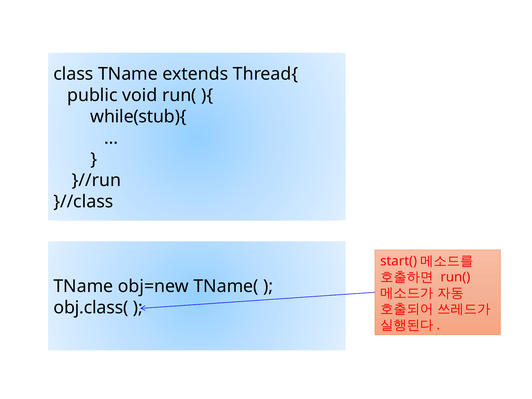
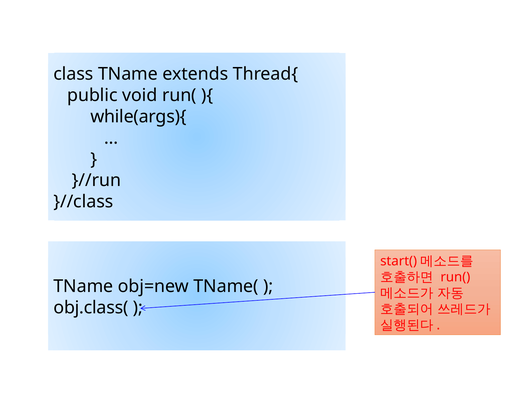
while(stub){: while(stub){ -> while(args){ (138, 117)
